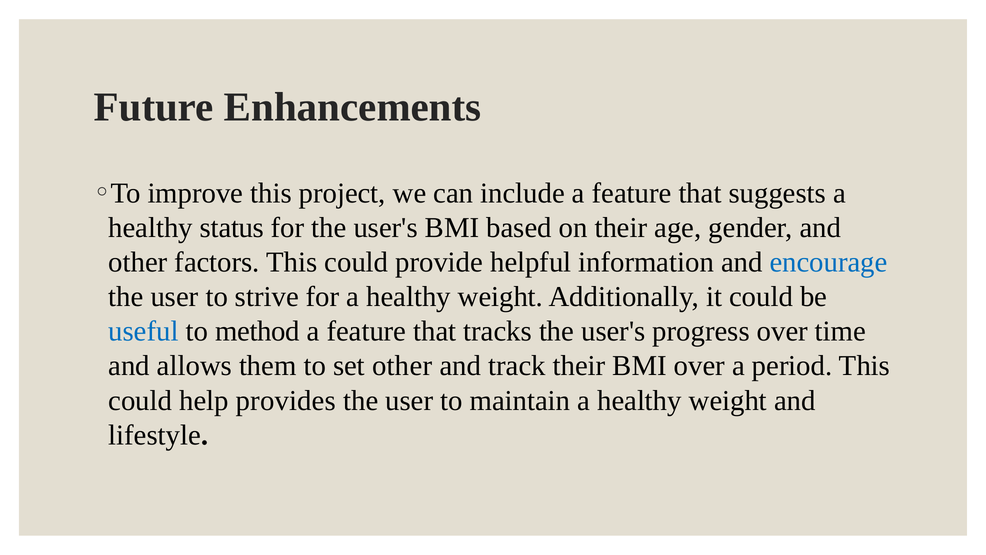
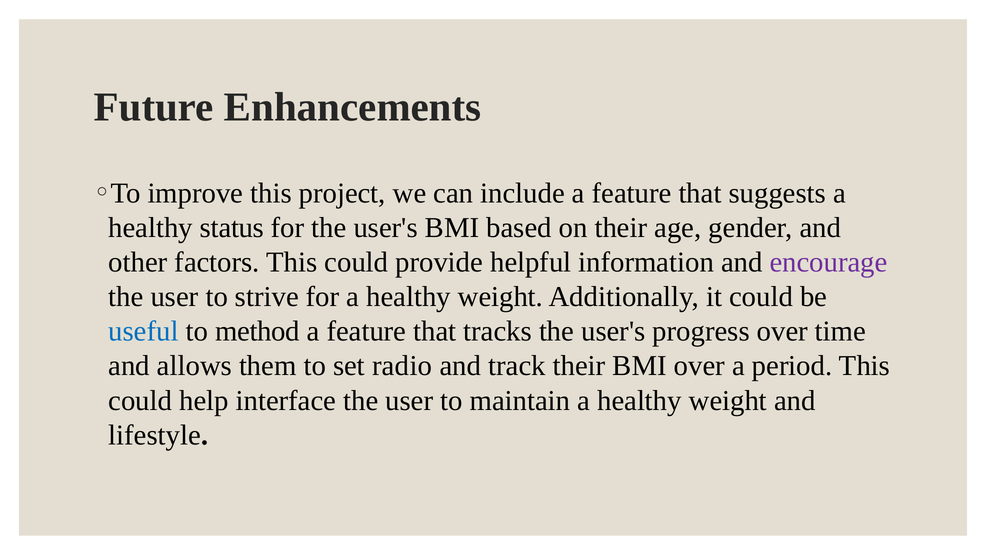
encourage colour: blue -> purple (829, 262)
set other: other -> radio (402, 366)
provides: provides -> interface (286, 400)
